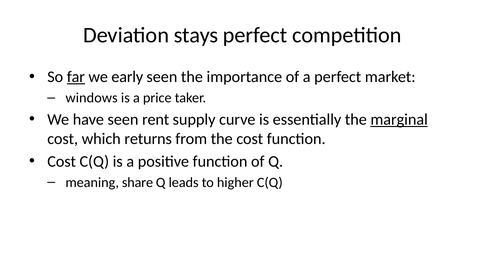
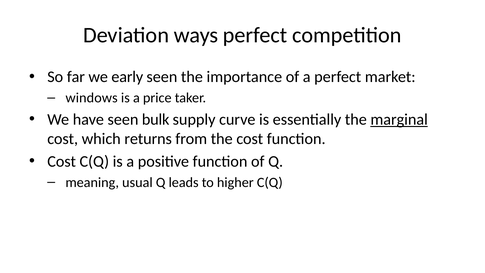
stays: stays -> ways (196, 35)
far underline: present -> none (76, 77)
rent: rent -> bulk (156, 119)
share: share -> usual (137, 182)
